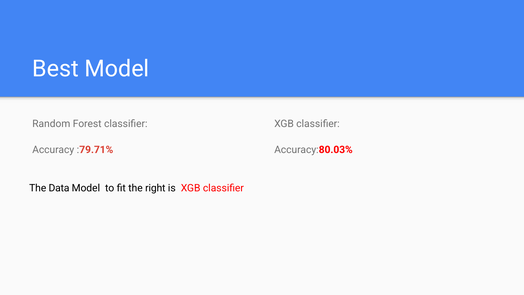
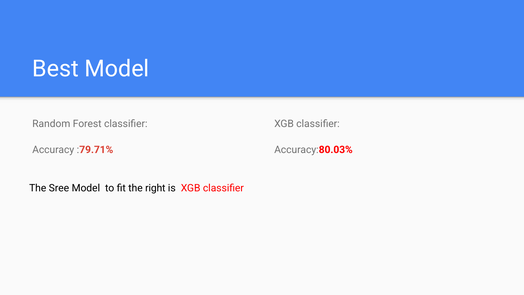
Data: Data -> Sree (59, 188)
